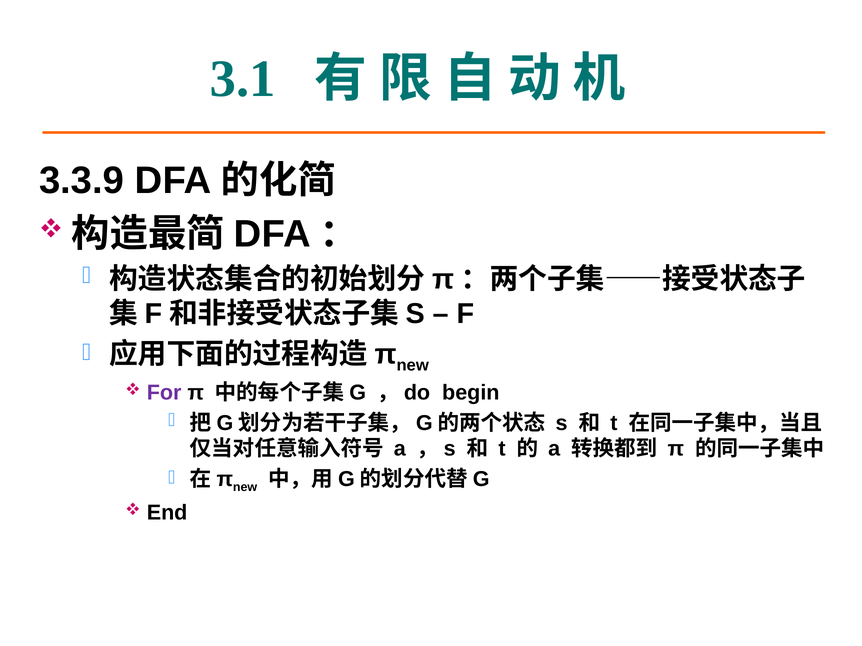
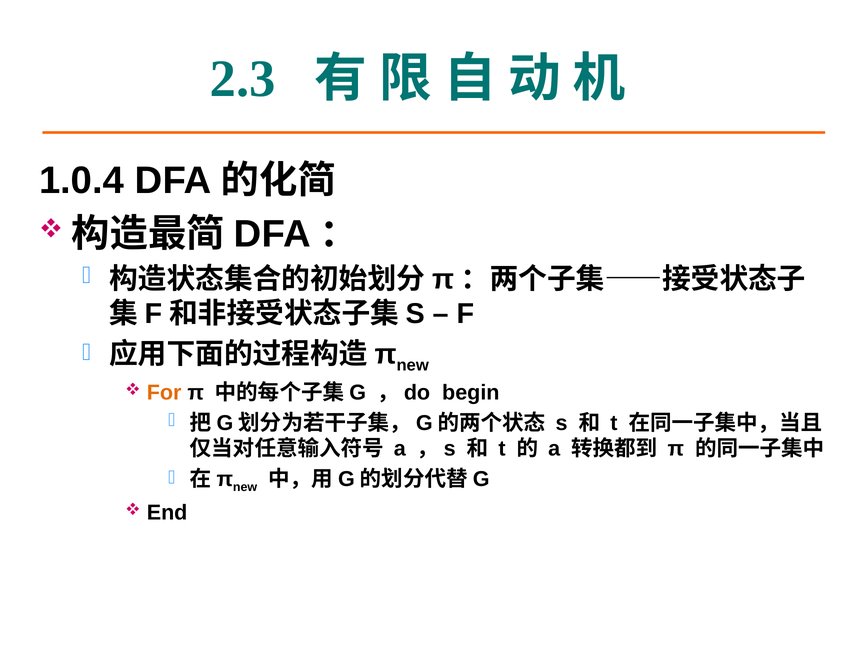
3.1: 3.1 -> 2.3 (243, 79)
3.3.9: 3.3.9 -> 1.0.4 (82, 181)
For colour: purple -> orange (164, 393)
